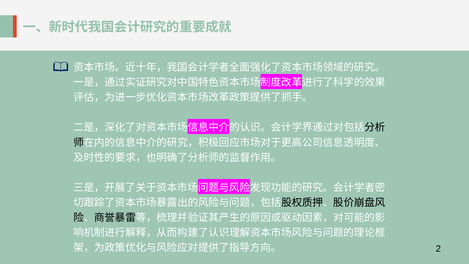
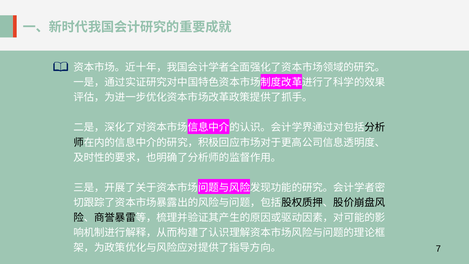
2: 2 -> 7 (438, 249)
